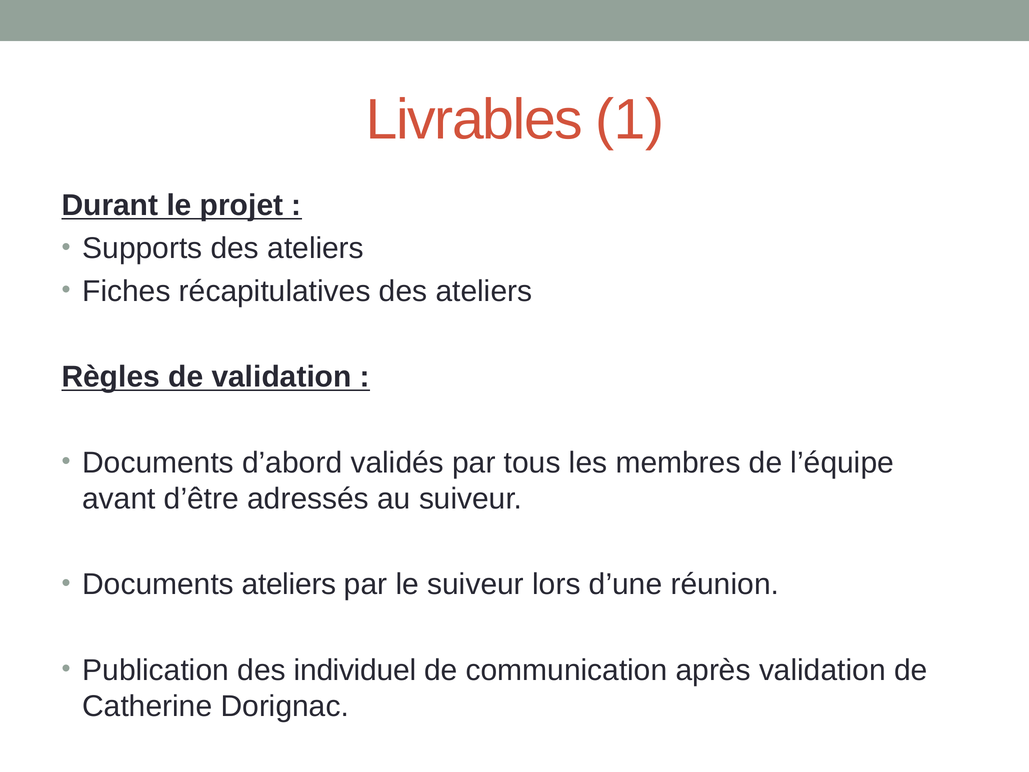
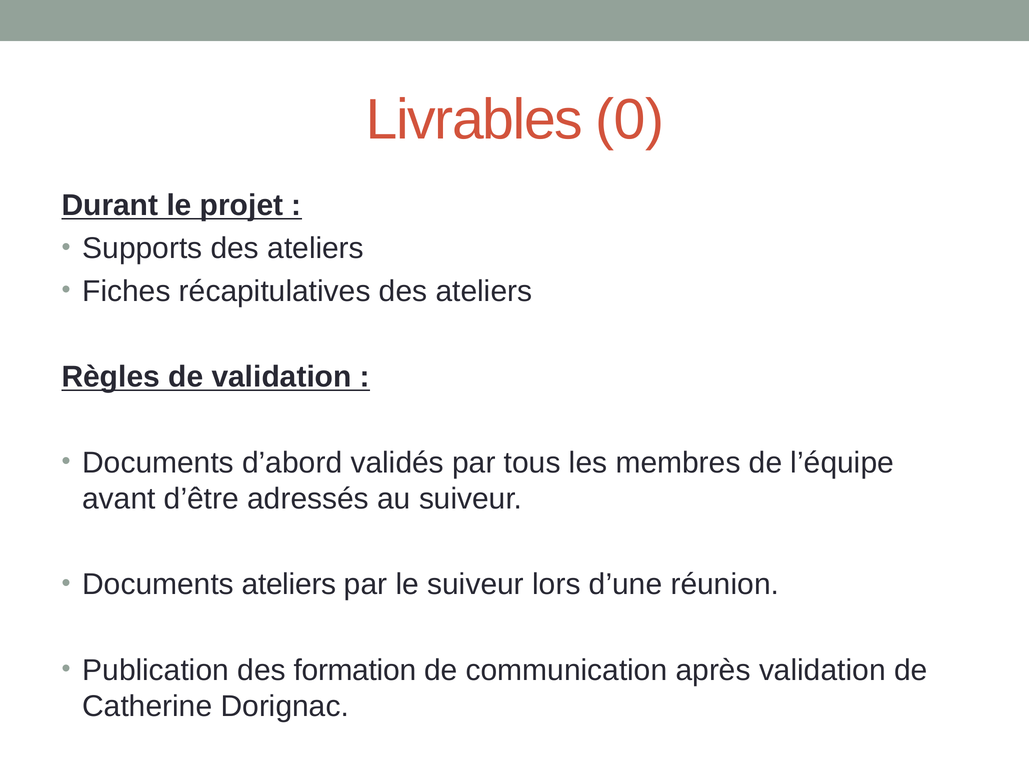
1: 1 -> 0 (630, 120)
individuel: individuel -> formation (355, 670)
